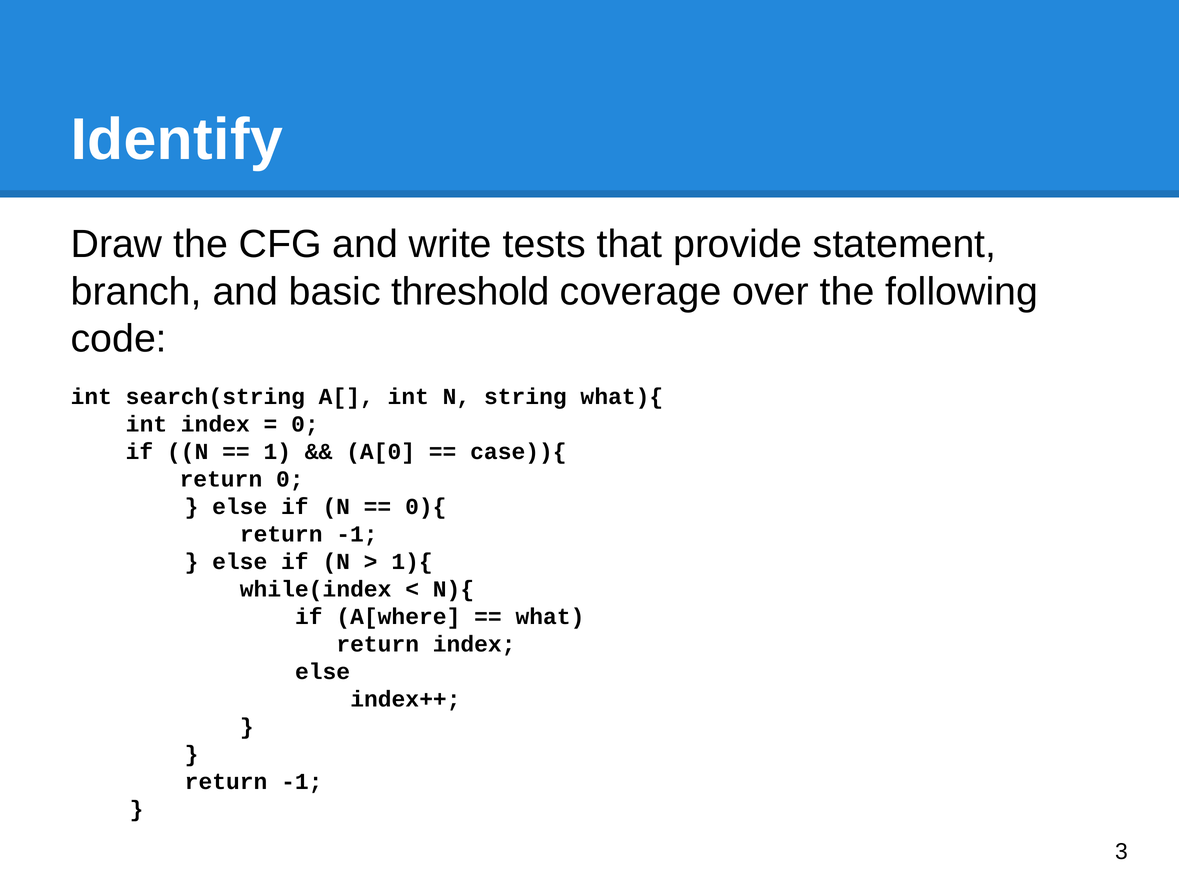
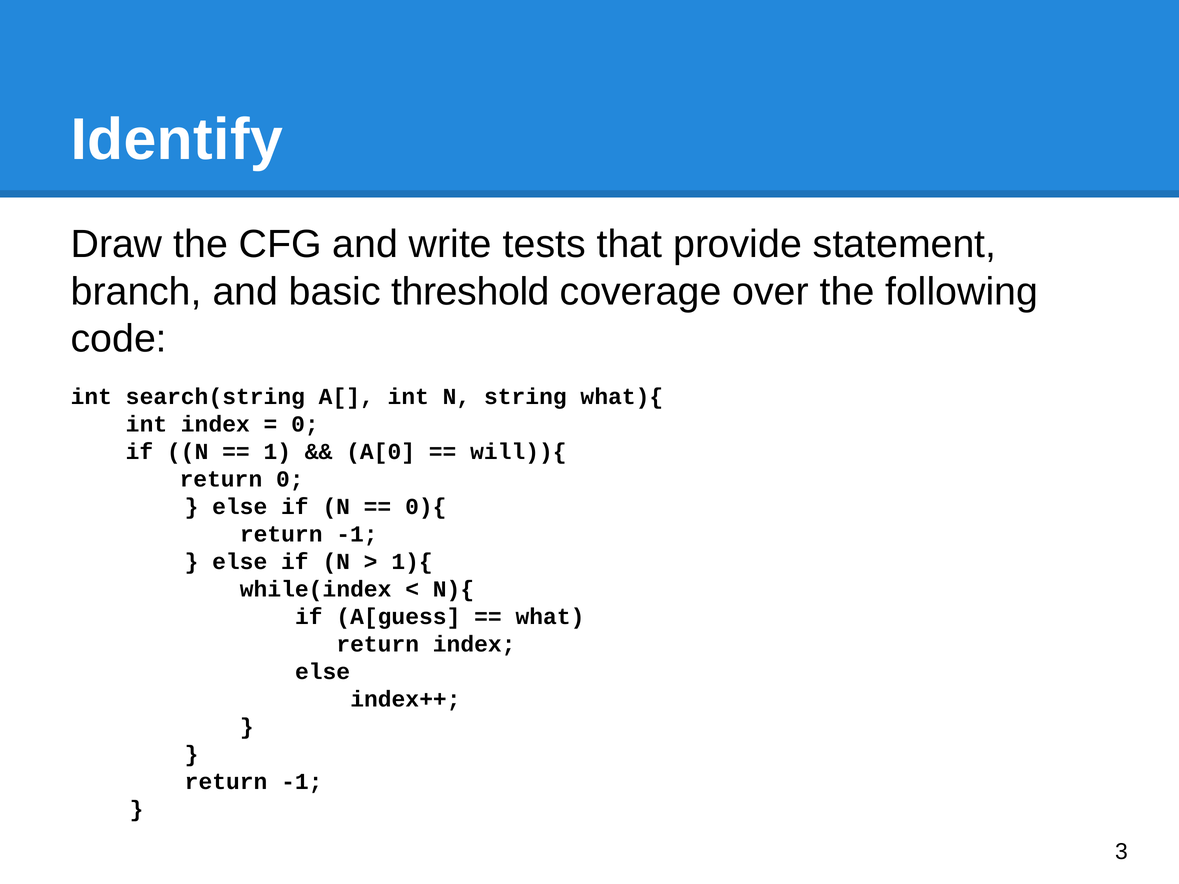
case)){: case)){ -> will)){ (518, 452)
A[where: A[where -> A[guess (398, 617)
